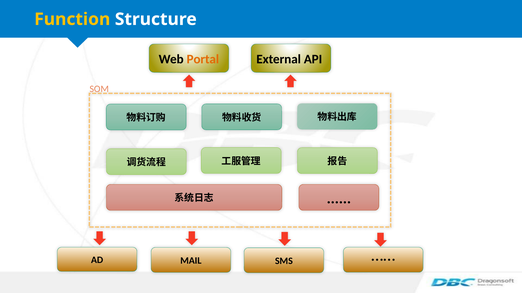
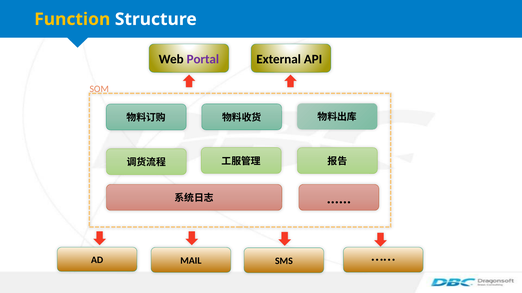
Portal colour: orange -> purple (203, 59)
